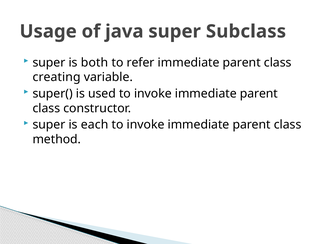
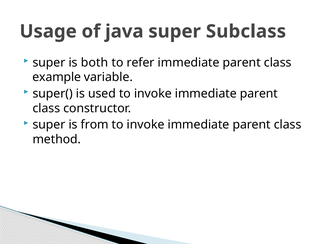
creating: creating -> example (57, 77)
each: each -> from (95, 125)
